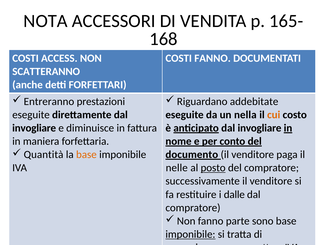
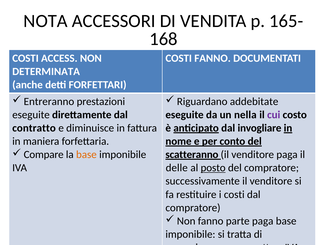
SCATTERANNO: SCATTERANNO -> DETERMINATA (46, 72)
cui colour: orange -> purple (274, 115)
invogliare: invogliare -> contratto (34, 128)
Quantità: Quantità -> Compare (44, 155)
documento: documento -> scatteranno (192, 155)
nelle: nelle -> delle (177, 168)
i dalle: dalle -> costi (234, 195)
parte sono: sono -> paga (263, 221)
imponibile underline: present -> none (190, 235)
